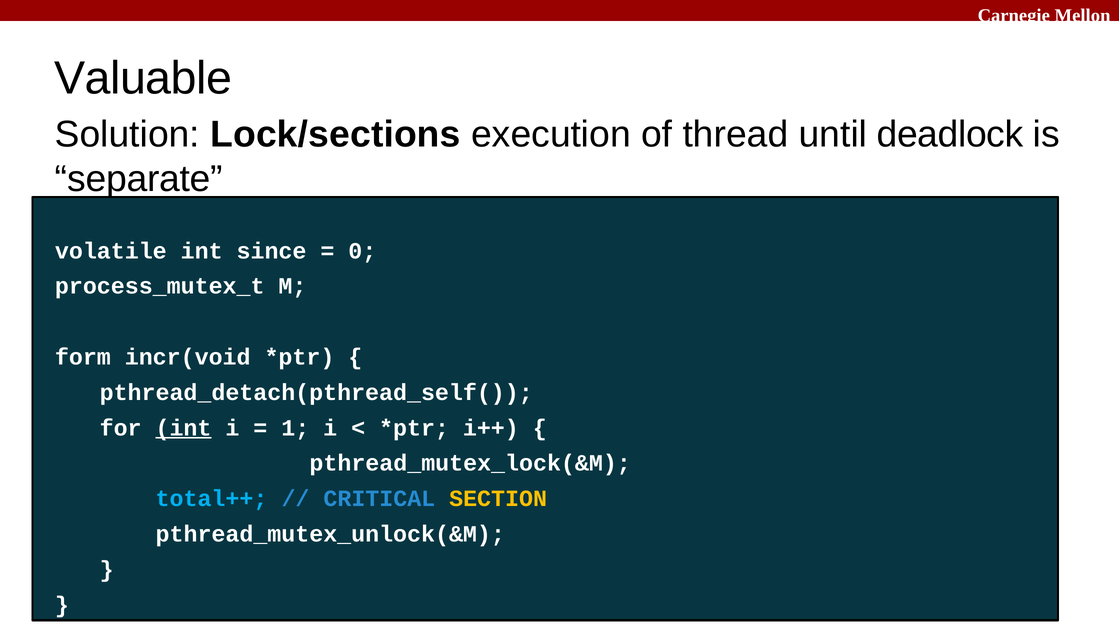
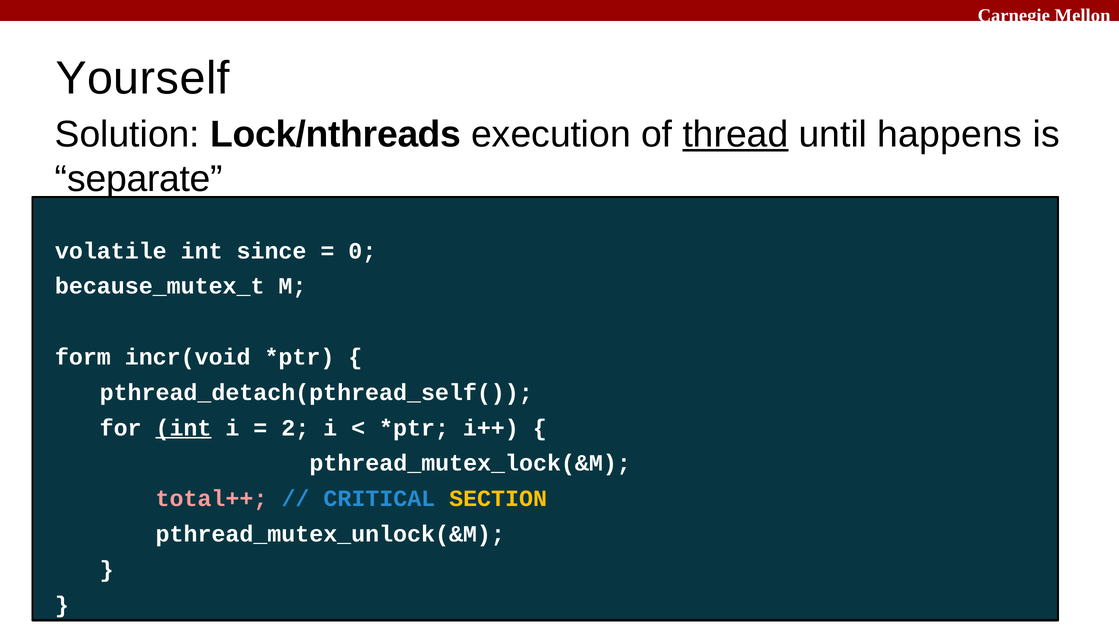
Valuable: Valuable -> Yourself (143, 78)
Lock/sections: Lock/sections -> Lock/nthreads (336, 134)
thread underline: none -> present (735, 134)
deadlock: deadlock -> happens (950, 134)
process_mutex_t: process_mutex_t -> because_mutex_t (160, 287)
1: 1 -> 2 (295, 428)
total++ colour: light blue -> pink (212, 499)
